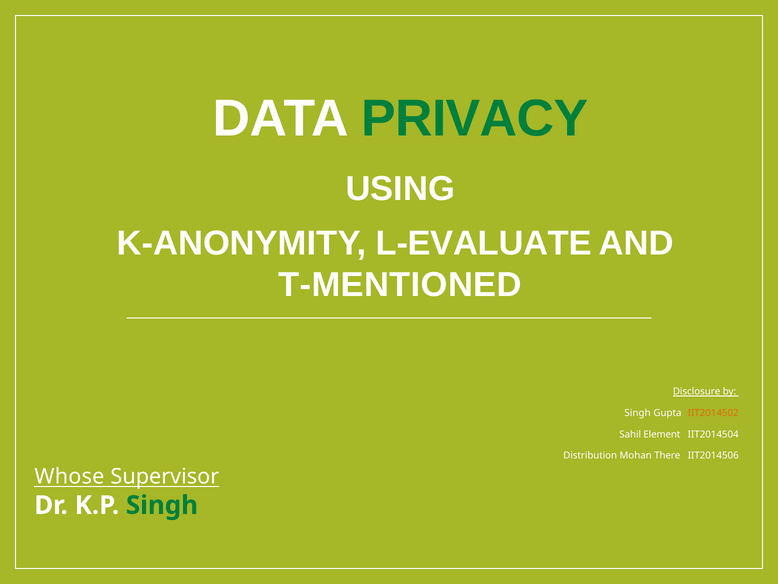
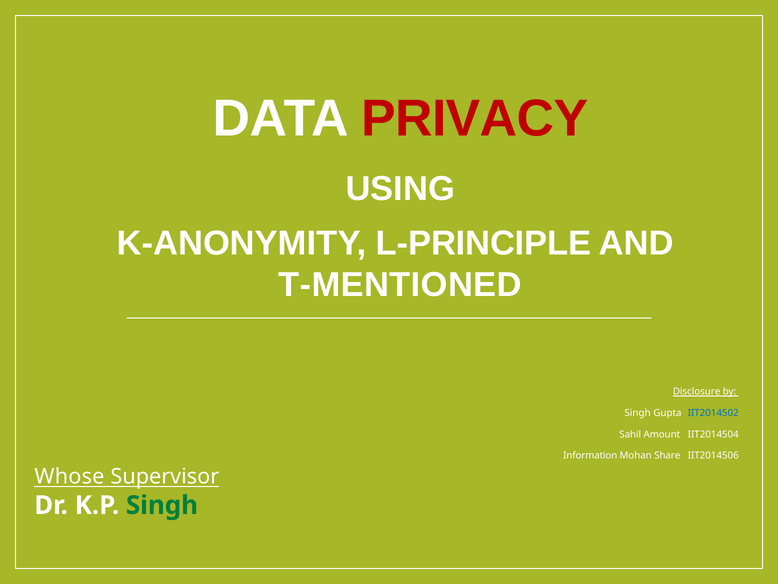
PRIVACY colour: green -> red (475, 118)
L-EVALUATE: L-EVALUATE -> L-PRINCIPLE (484, 243)
IIT2014502 colour: orange -> blue (713, 413)
Element: Element -> Amount (662, 434)
Distribution: Distribution -> Information (590, 455)
There: There -> Share (667, 455)
